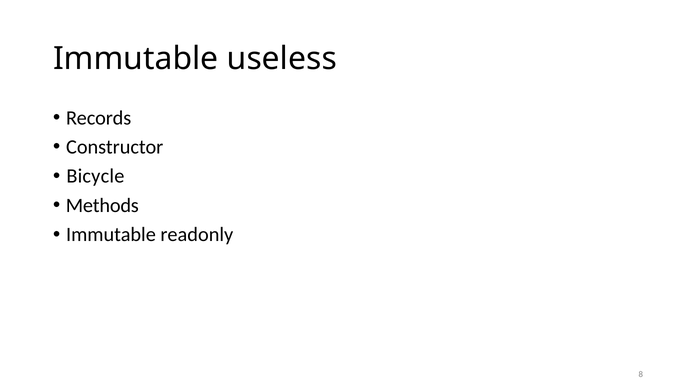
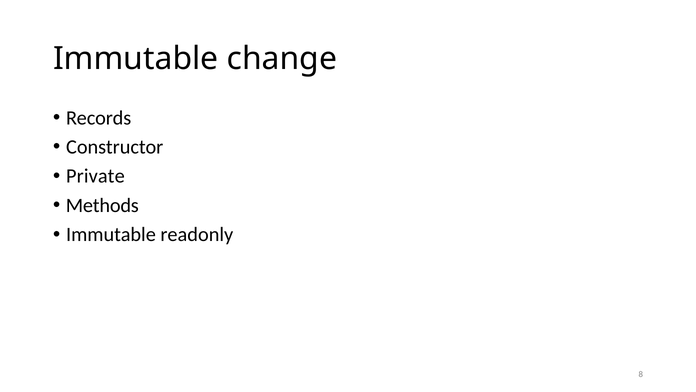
useless: useless -> change (282, 58)
Bicycle: Bicycle -> Private (95, 176)
